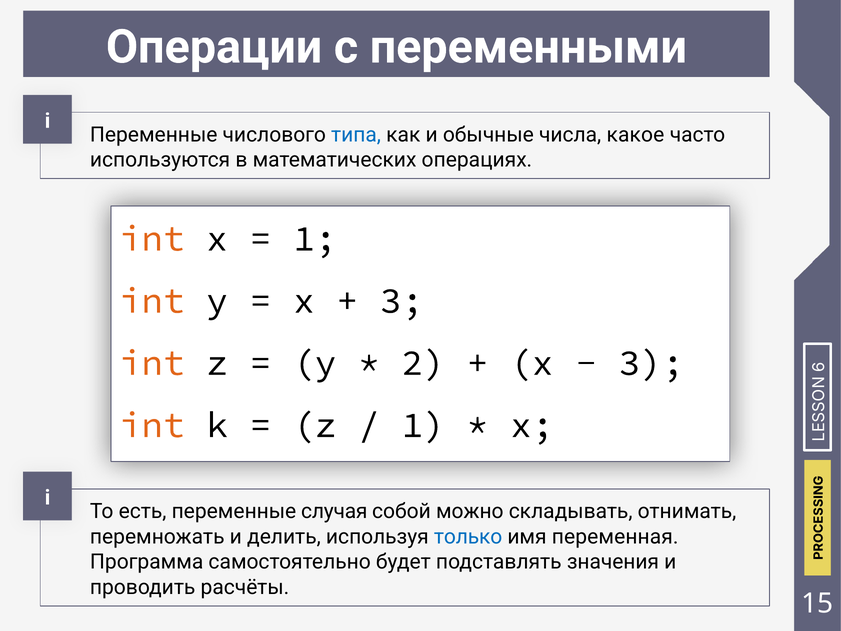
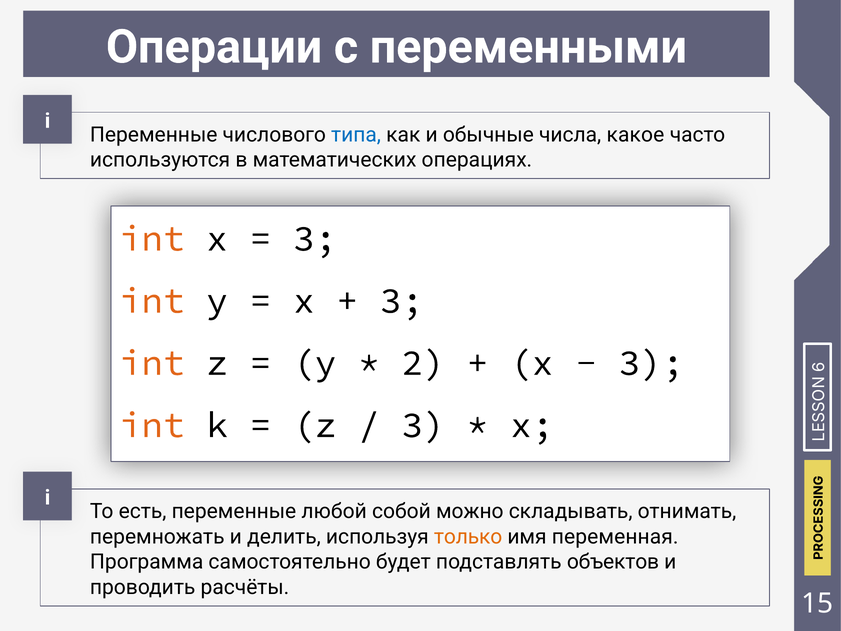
1: 1 -> 3 (315, 238)
1: 1 -> 3 (423, 425)
случая: случая -> любой (334, 511)
только colour: blue -> orange (468, 536)
значения: значения -> объектов (613, 562)
